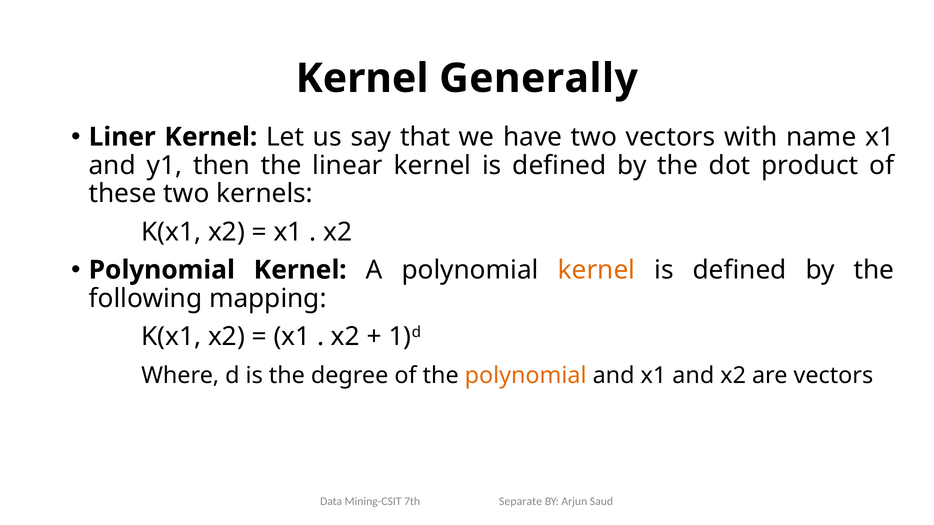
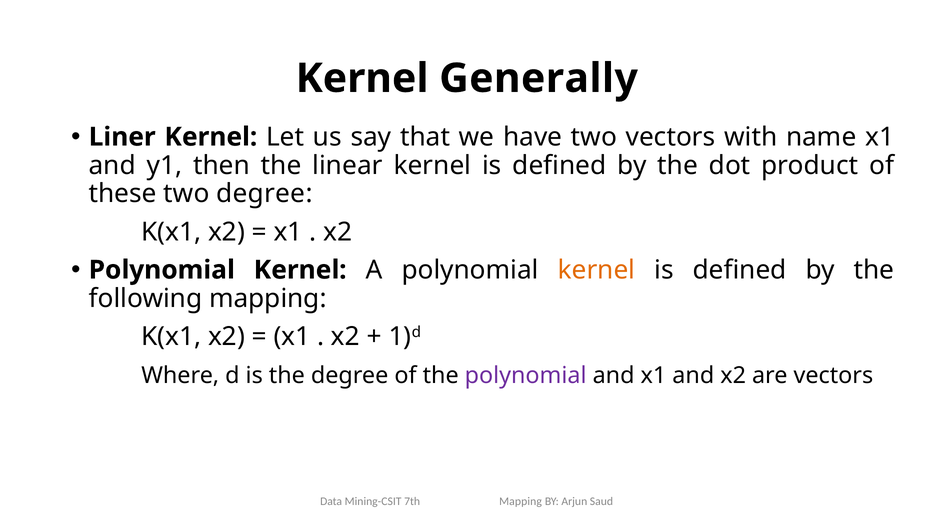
two kernels: kernels -> degree (264, 194)
polynomial colour: orange -> purple (526, 376)
7th Separate: Separate -> Mapping (521, 502)
